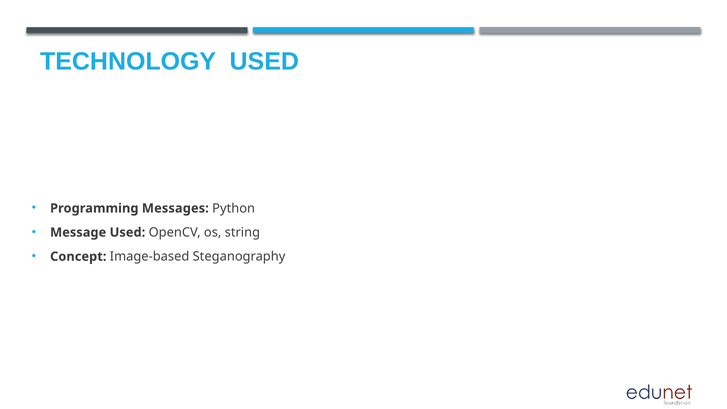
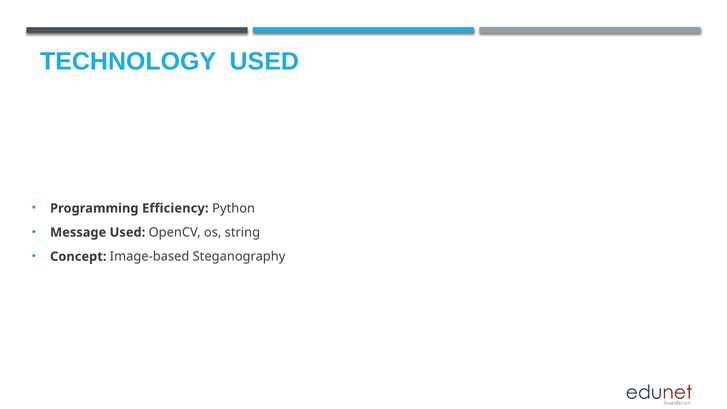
Messages: Messages -> Efficiency (175, 208)
